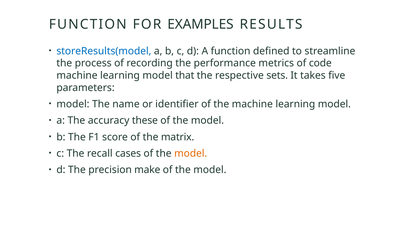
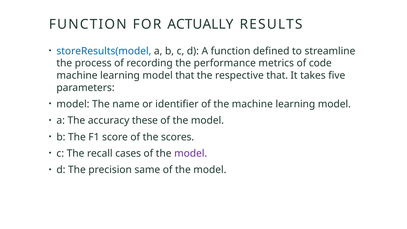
EXAMPLES: EXAMPLES -> ACTUALLY (200, 24)
respective sets: sets -> that (277, 75)
matrix: matrix -> scores (178, 137)
model colour: orange -> purple (191, 153)
make: make -> same (147, 170)
